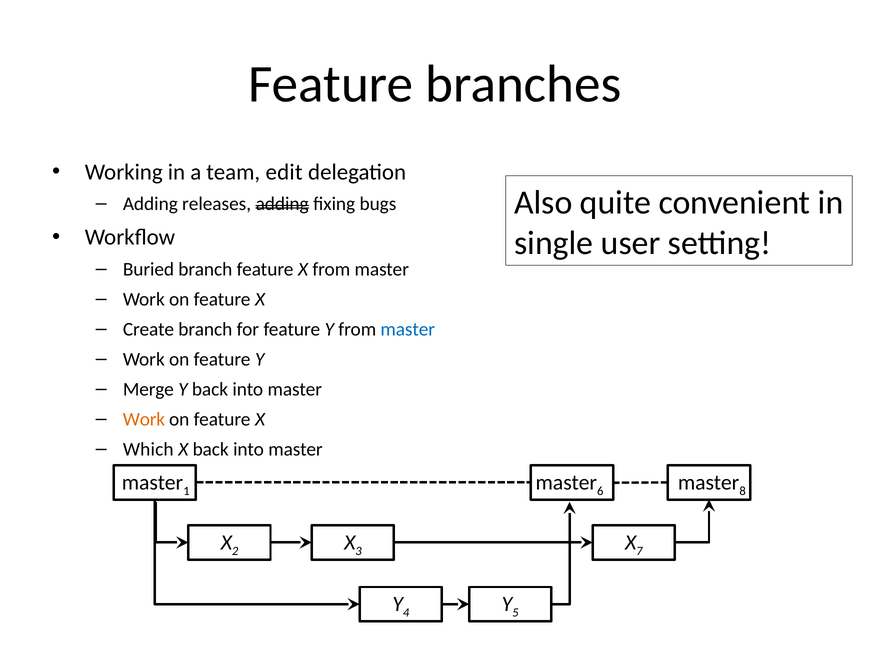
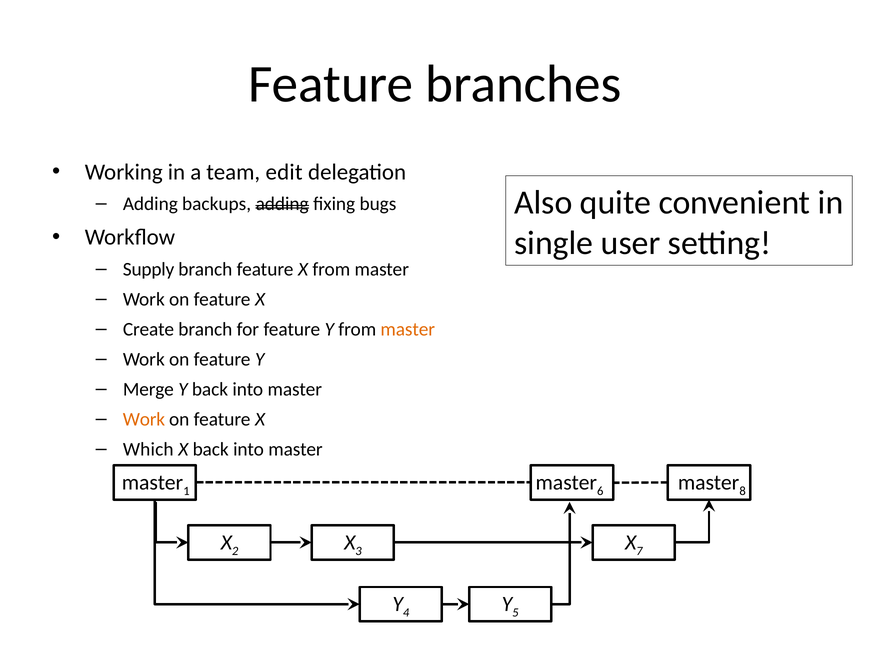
releases: releases -> backups (217, 204)
Buried: Buried -> Supply (149, 269)
master colour: blue -> orange (408, 329)
